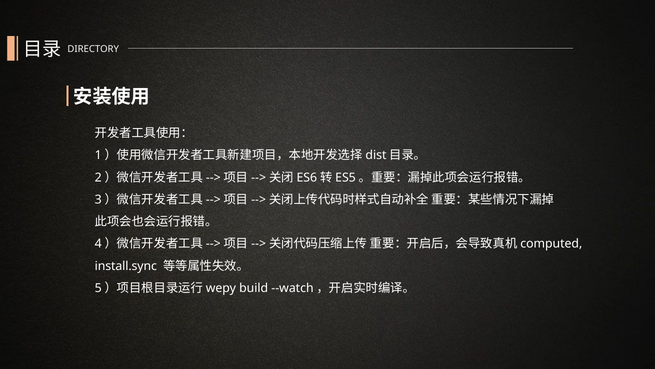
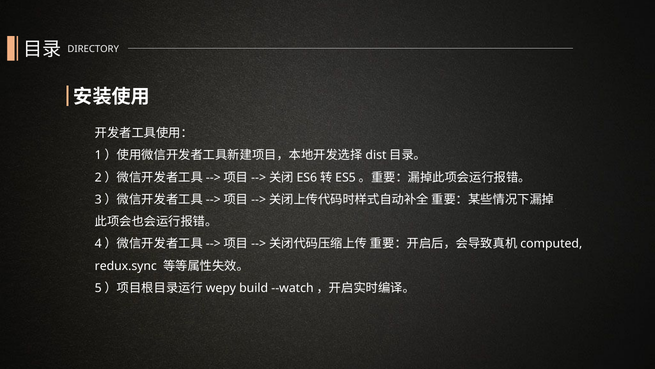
install.sync: install.sync -> redux.sync (126, 266)
